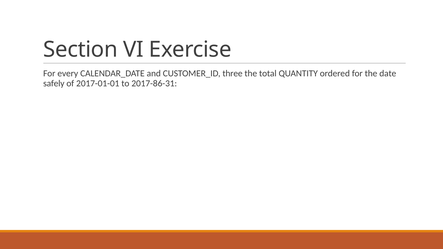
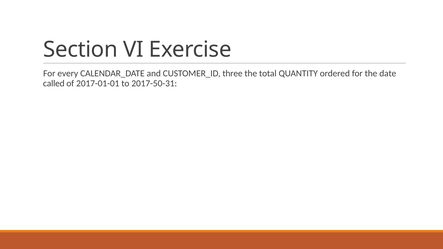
safely: safely -> called (54, 84)
2017-86-31: 2017-86-31 -> 2017-50-31 (154, 84)
